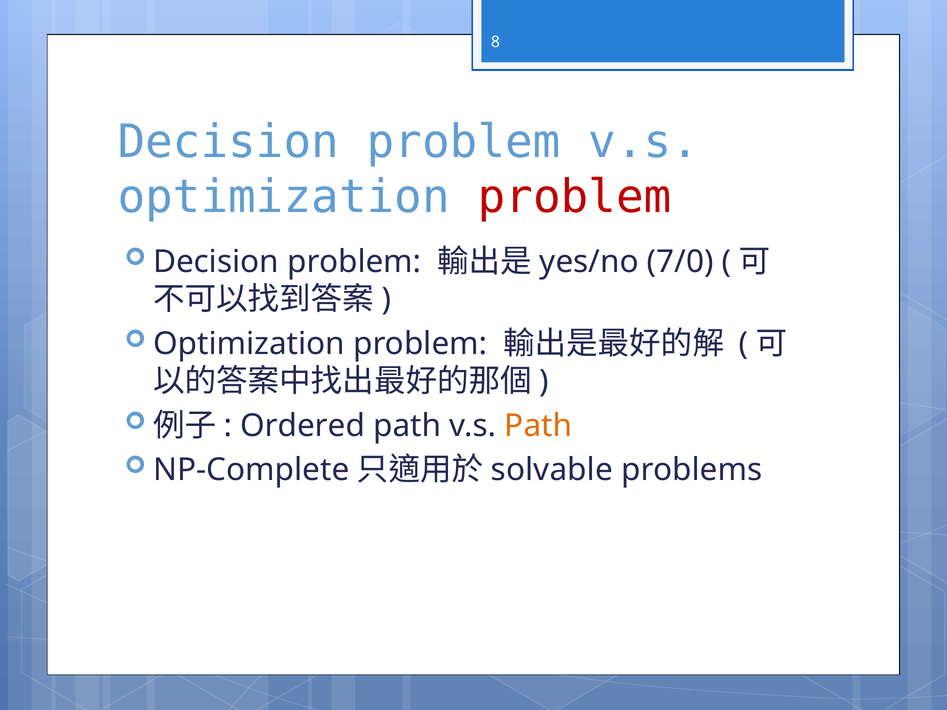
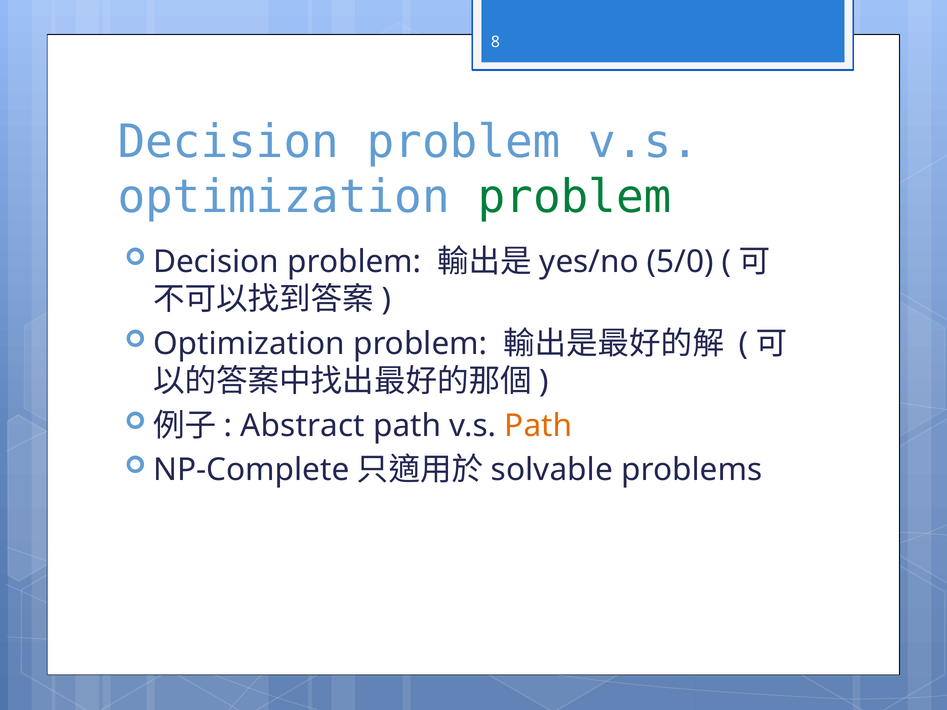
problem colour: red -> green (575, 197)
7/0: 7/0 -> 5/0 (680, 262)
Ordered: Ordered -> Abstract (303, 426)
